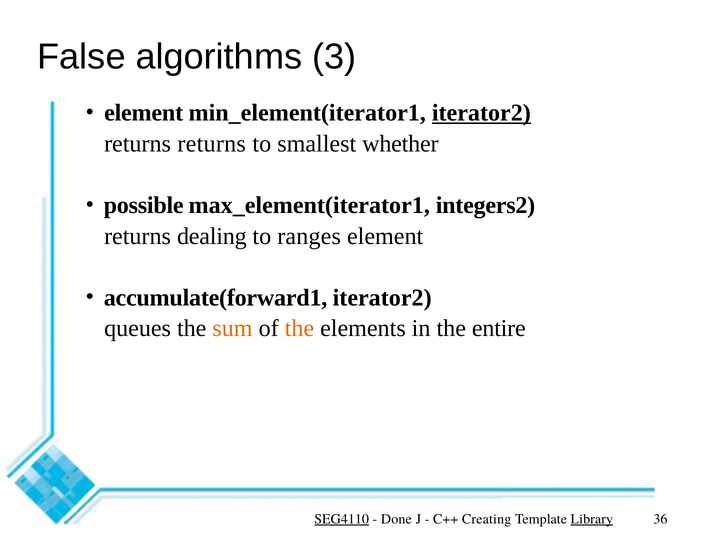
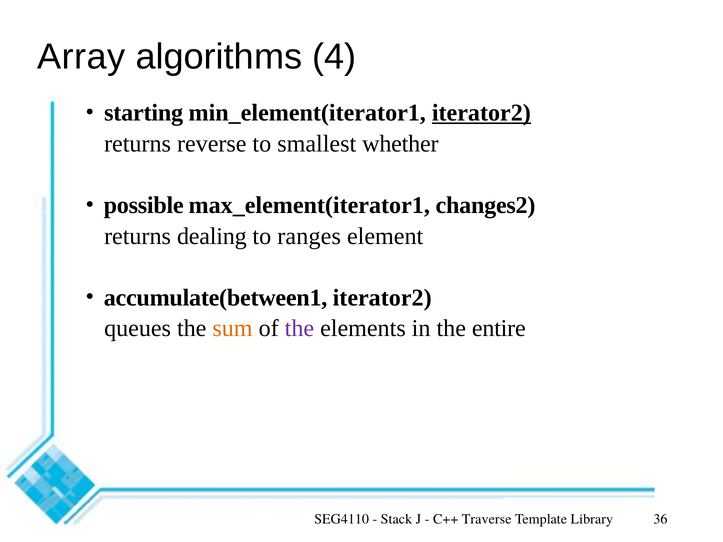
False: False -> Array (81, 57)
3: 3 -> 4 (334, 57)
element: element -> starting (144, 113)
returns returns: returns -> reverse (212, 144)
integers2: integers2 -> changes2 (486, 205)
accumulate(forward1: accumulate(forward1 -> accumulate(between1 (216, 298)
the colour: orange -> purple (299, 329)
SEG4110 underline: present -> none (342, 519)
Done: Done -> Stack (396, 519)
Creating: Creating -> Traverse (487, 519)
Library underline: present -> none (592, 519)
